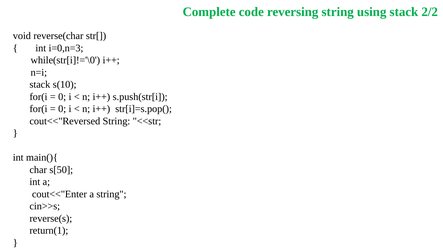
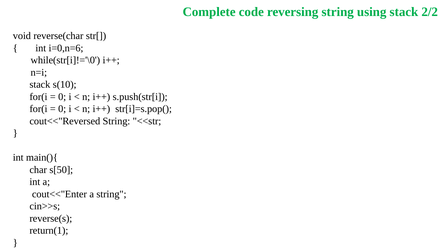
i=0,n=3: i=0,n=3 -> i=0,n=6 (66, 48)
